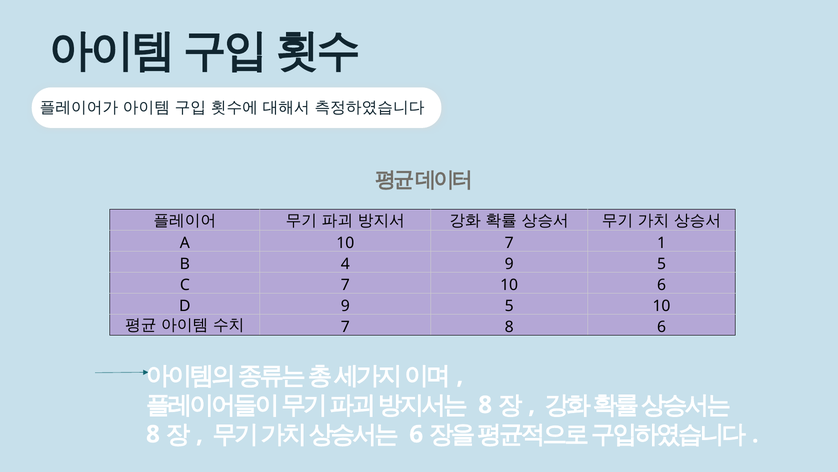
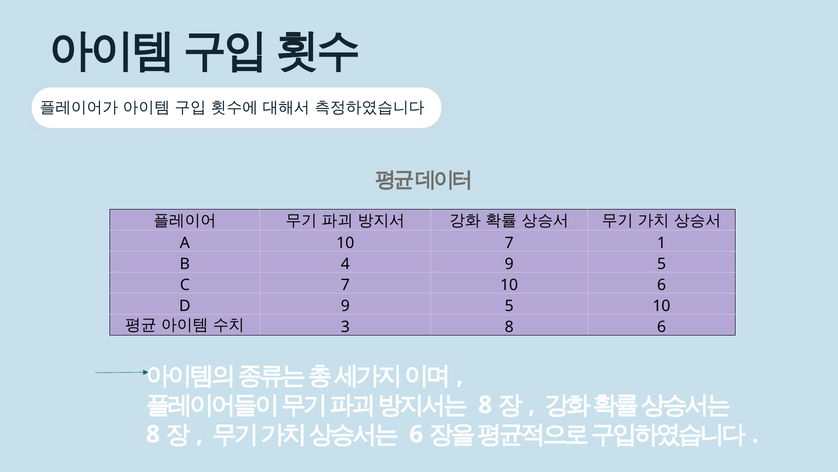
7: 7 -> 3 (345, 327)
